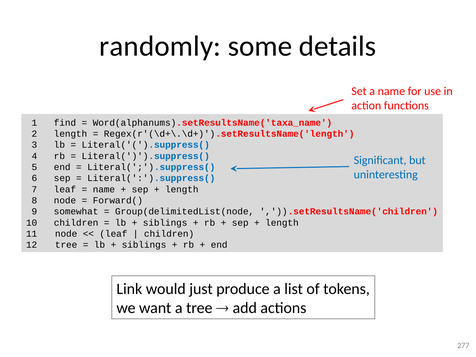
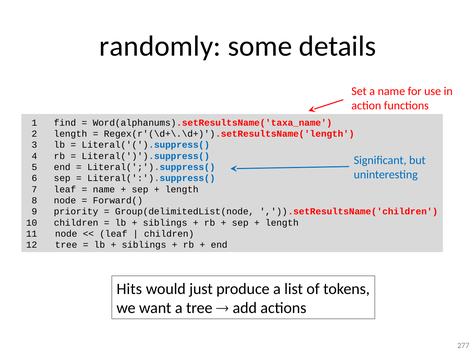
somewhat: somewhat -> priority (76, 212)
Link: Link -> Hits (129, 289)
